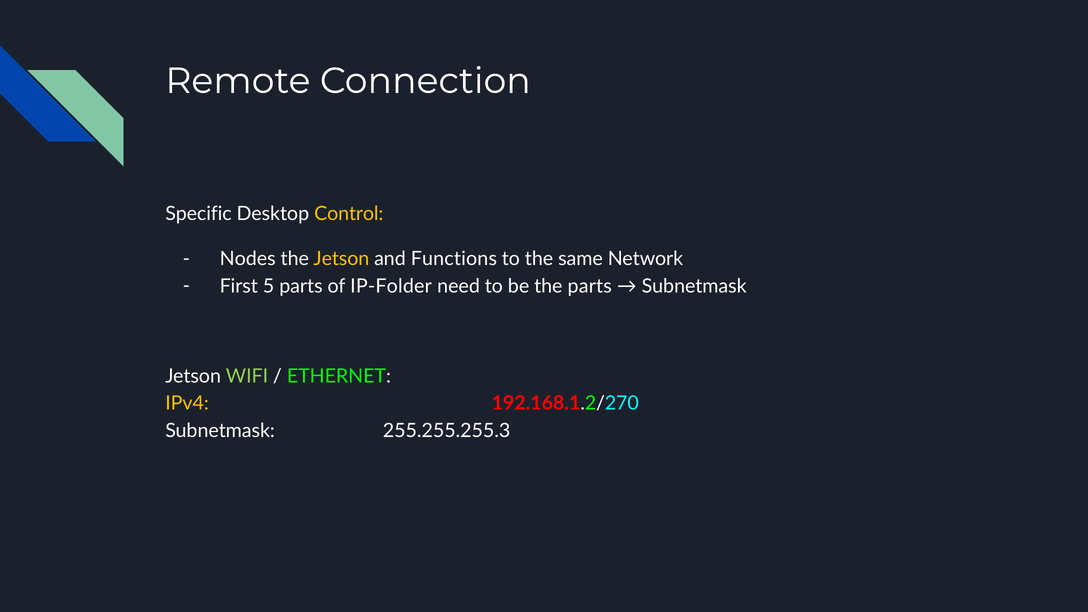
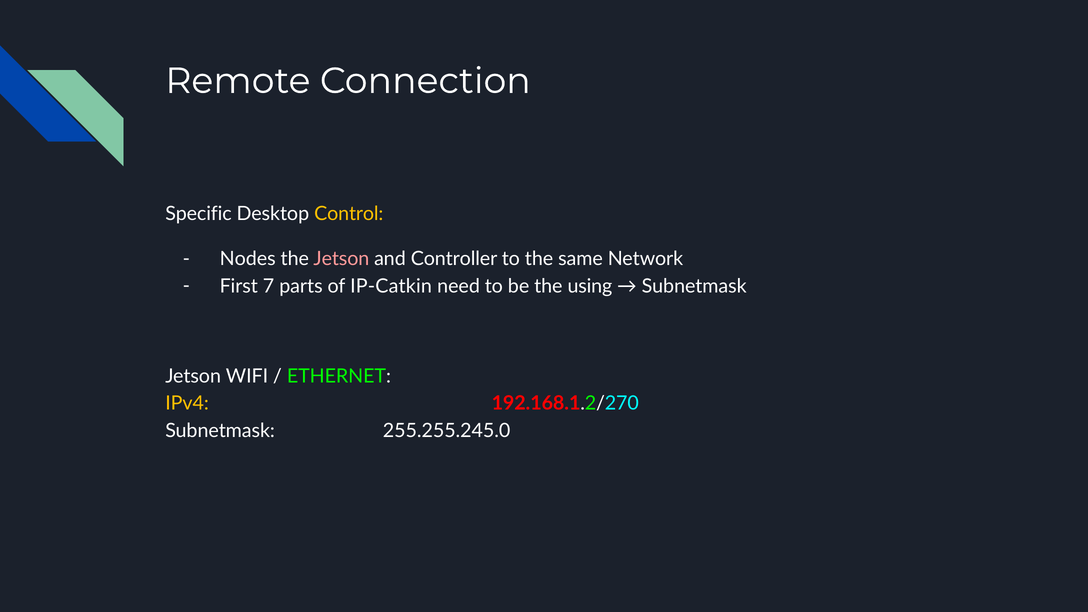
Jetson colour: yellow -> pink (341, 259)
Functions: Functions -> Controller (454, 259)
5: 5 -> 7 (269, 286)
IP-Folder: IP-Folder -> IP-Catkin (391, 286)
the parts: parts -> using (590, 286)
WIFI colour: light green -> white (247, 376)
255.255.255.3: 255.255.255.3 -> 255.255.245.0 (447, 431)
